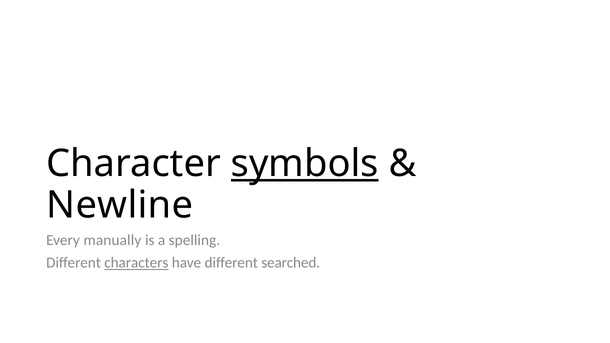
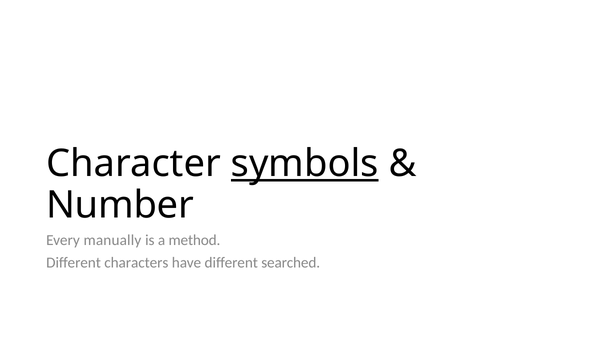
Newline: Newline -> Number (120, 205)
spelling: spelling -> method (195, 240)
characters underline: present -> none (136, 263)
